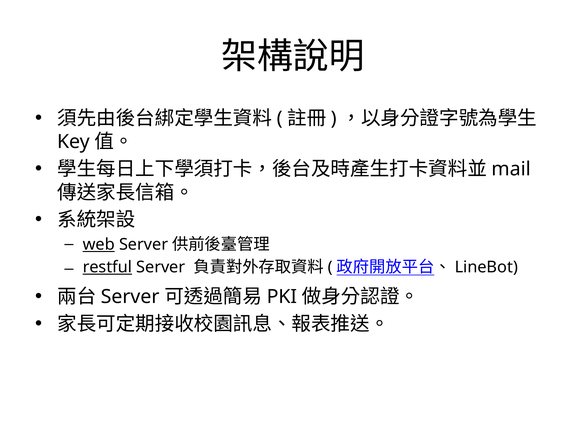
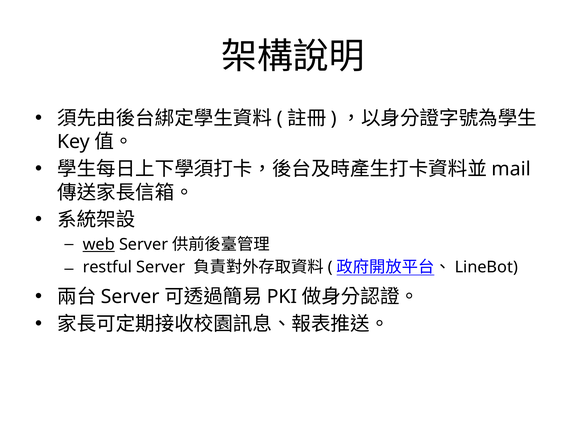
restful underline: present -> none (107, 267)
